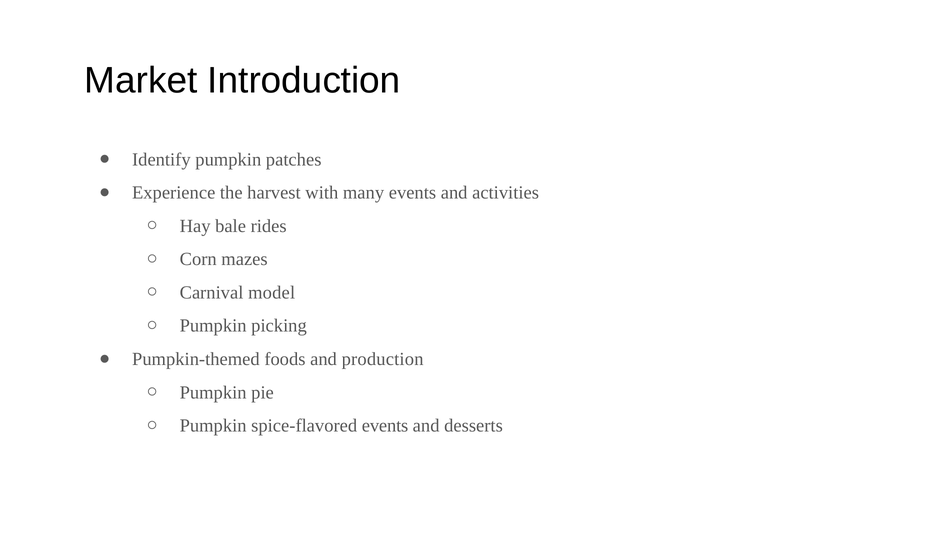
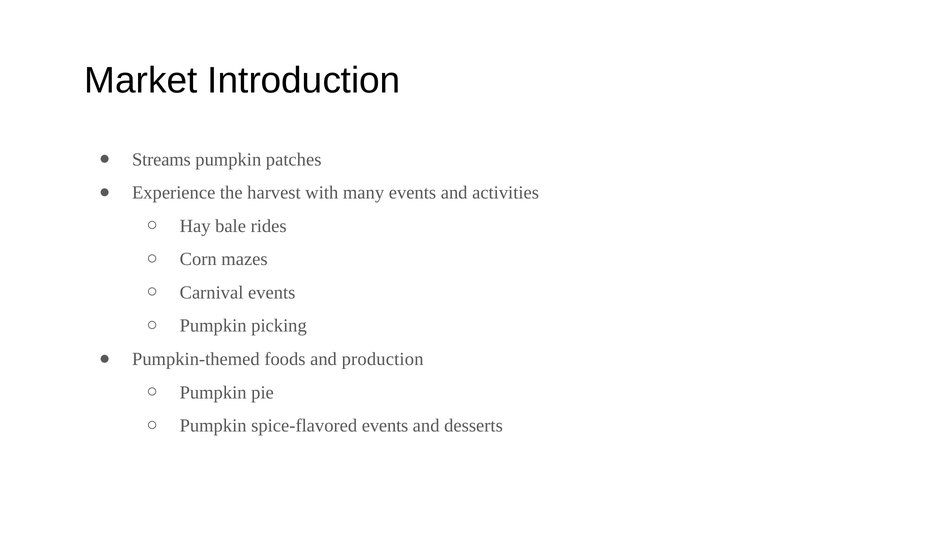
Identify: Identify -> Streams (161, 160)
Carnival model: model -> events (272, 293)
